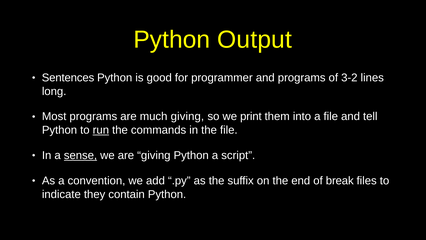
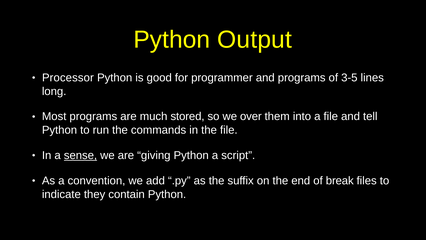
Sentences: Sentences -> Processor (68, 78)
3-2: 3-2 -> 3-5 (349, 78)
much giving: giving -> stored (188, 116)
print: print -> over (251, 116)
run underline: present -> none (101, 130)
